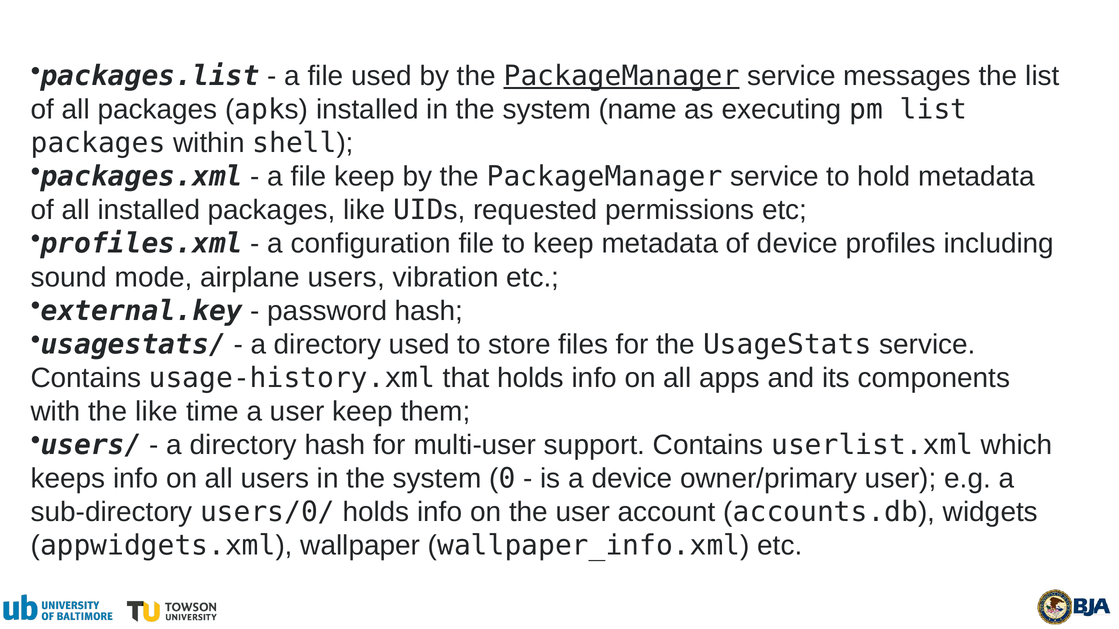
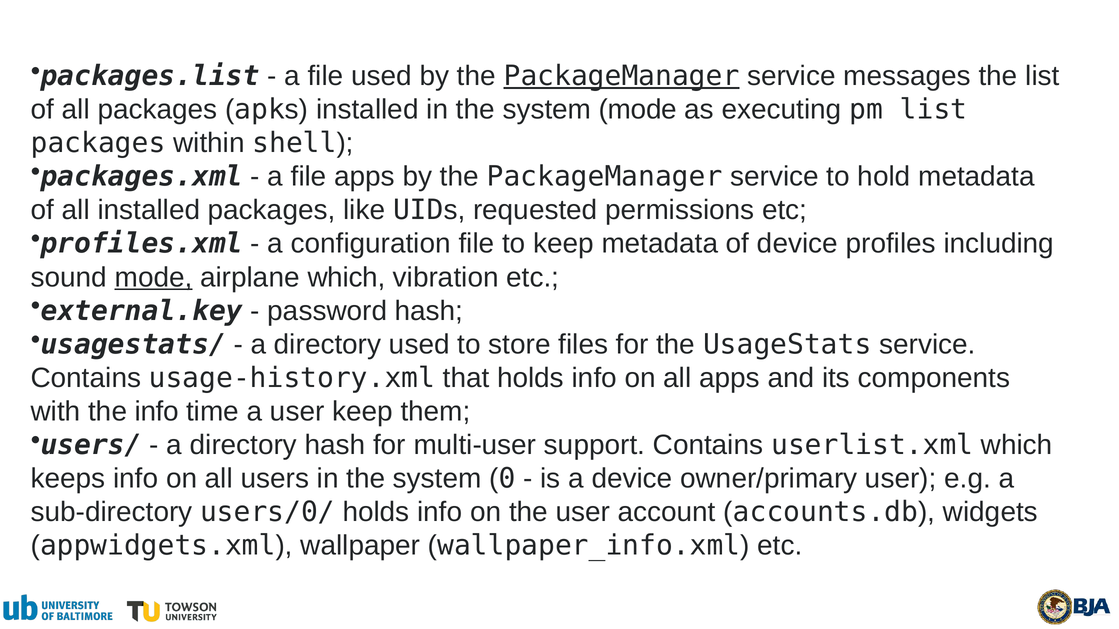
system name: name -> mode (638, 110)
file keep: keep -> apps (365, 177)
mode underline: none -> present (154, 277)
airplane users: users -> which (346, 277)
the like: like -> info (157, 412)
